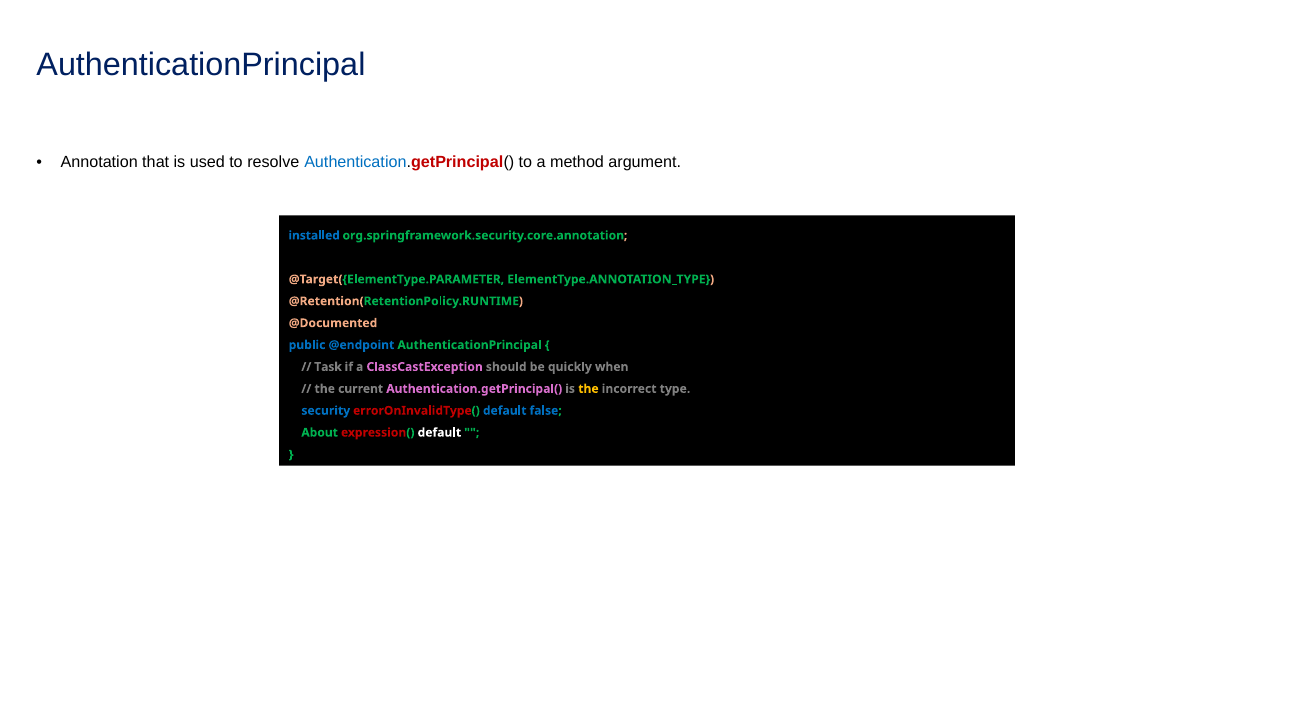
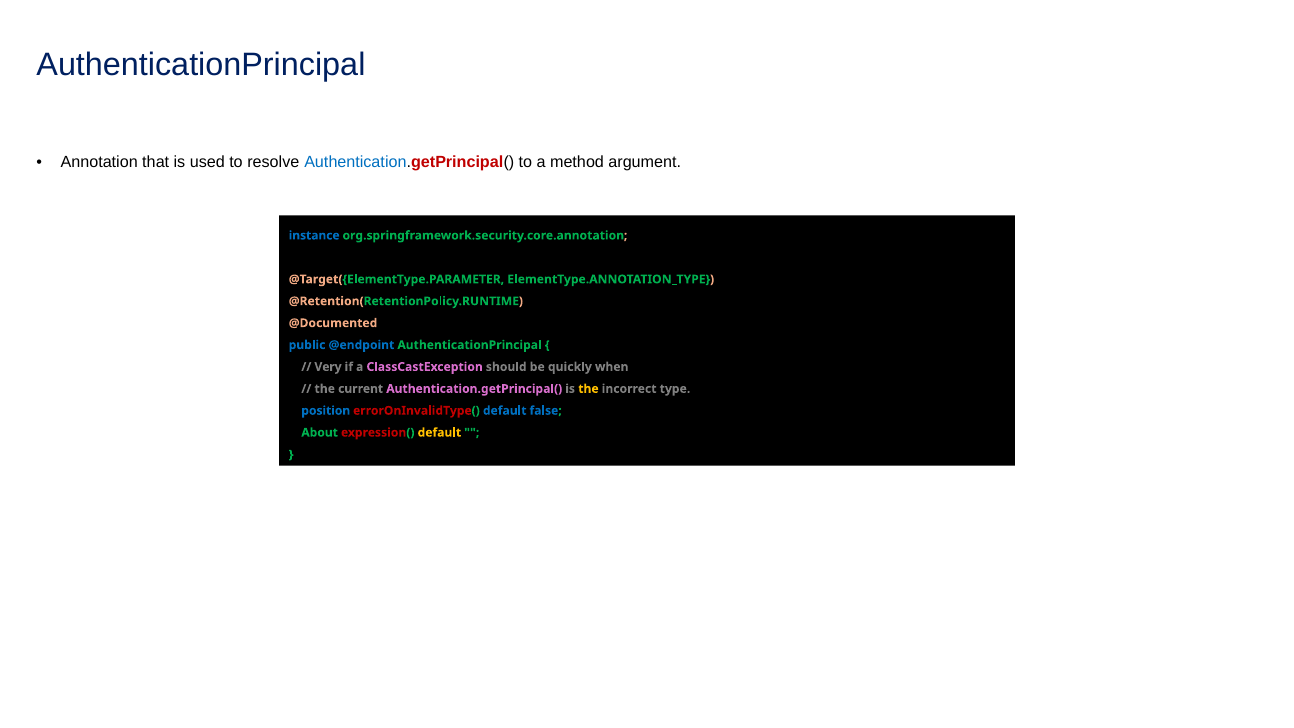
installed: installed -> instance (314, 235)
Task: Task -> Very (328, 367)
security: security -> position (326, 411)
default colour: white -> yellow (439, 432)
